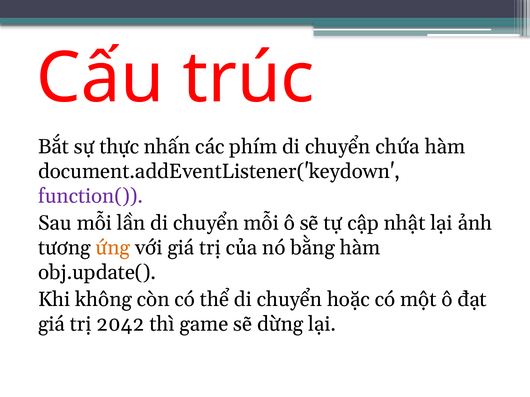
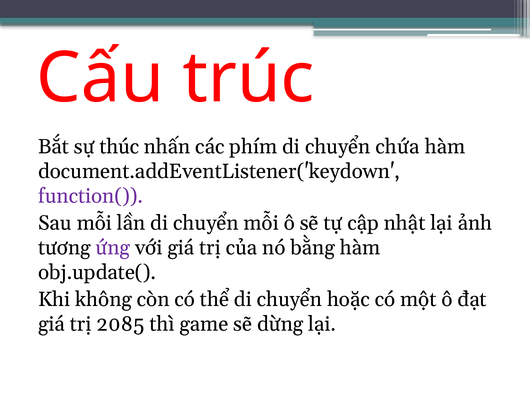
thực: thực -> thúc (119, 147)
ứng colour: orange -> purple (113, 248)
2042: 2042 -> 2085 (120, 324)
